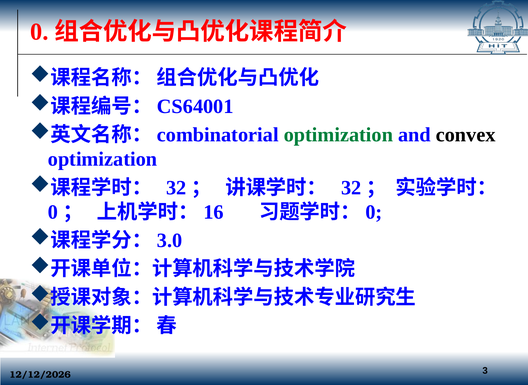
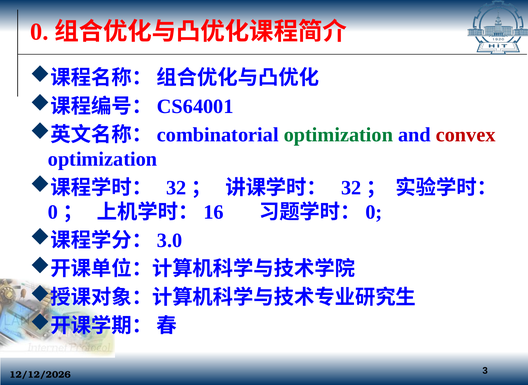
convex colour: black -> red (466, 135)
